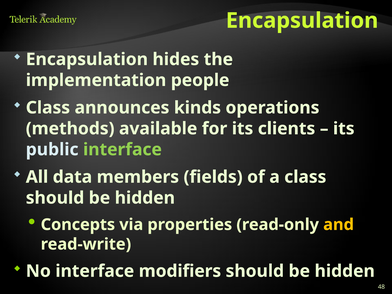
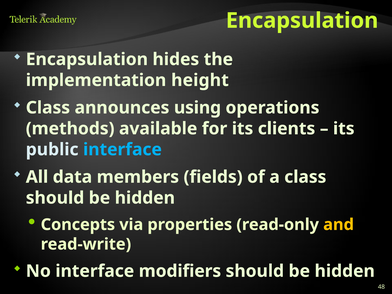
people: people -> height (200, 80)
kinds: kinds -> using (198, 108)
interface colour: light green -> light blue (122, 150)
